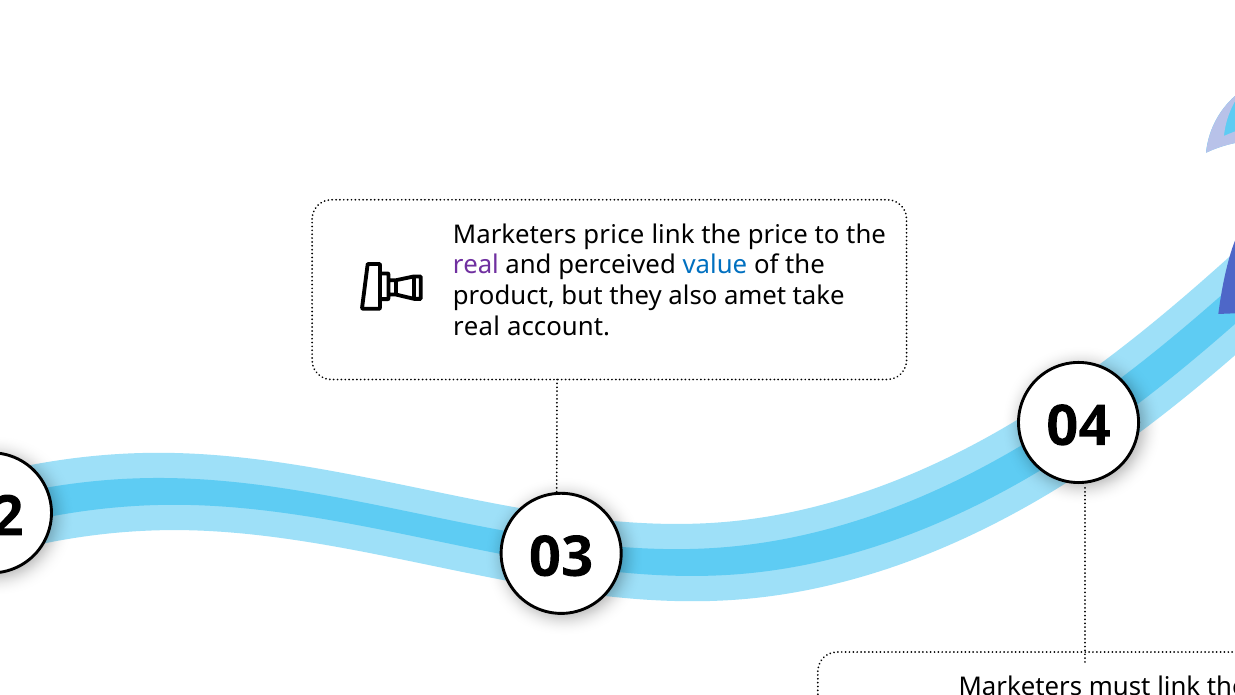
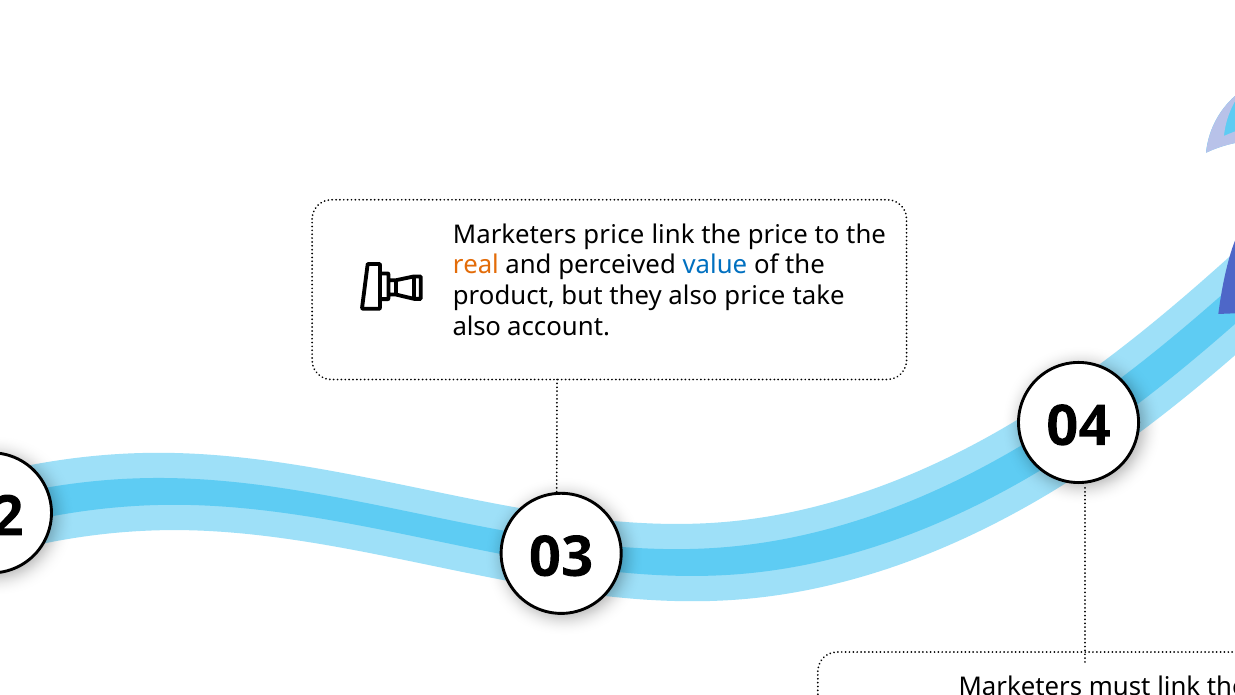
real colour: purple -> orange (476, 265)
also amet: amet -> price (755, 296)
real: real -> also (477, 327)
